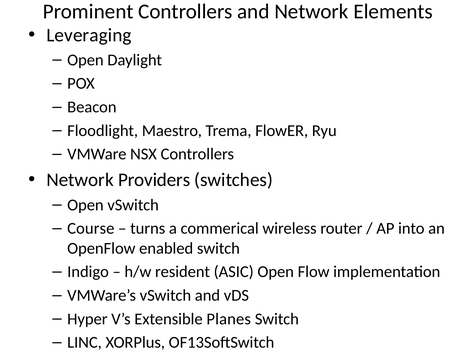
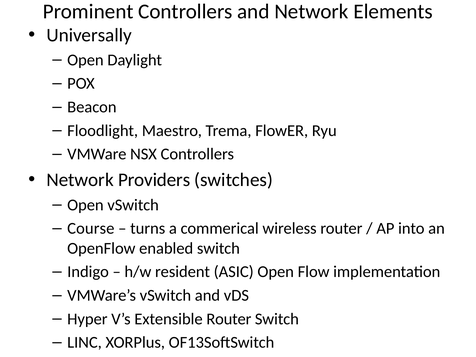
Leveraging: Leveraging -> Universally (89, 35)
Extensible Planes: Planes -> Router (229, 319)
